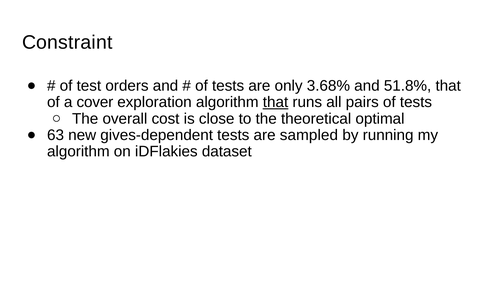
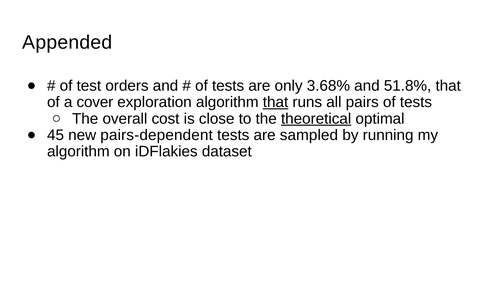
Constraint: Constraint -> Appended (67, 42)
theoretical underline: none -> present (316, 119)
63: 63 -> 45 (56, 135)
gives-dependent: gives-dependent -> pairs-dependent (157, 135)
